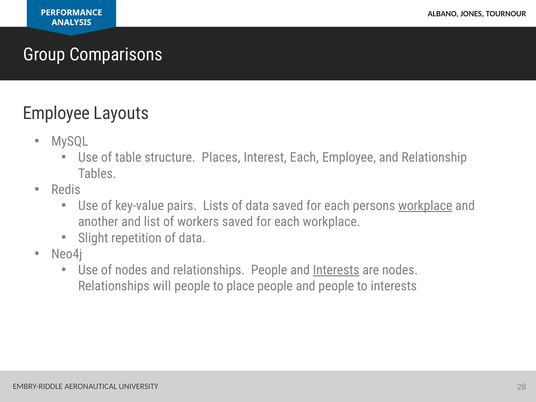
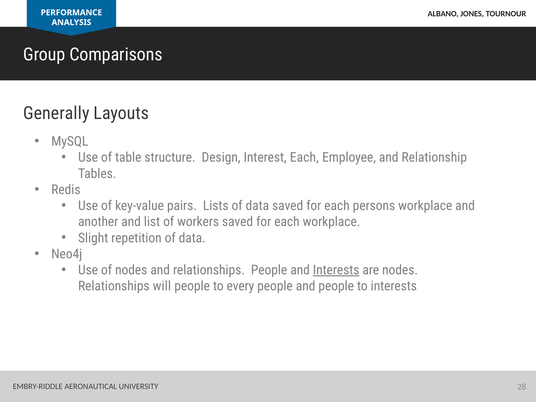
Employee: Employee -> Generally (56, 113)
Places: Places -> Design (221, 158)
workplace underline: present -> none (425, 206)
place: place -> every (240, 286)
